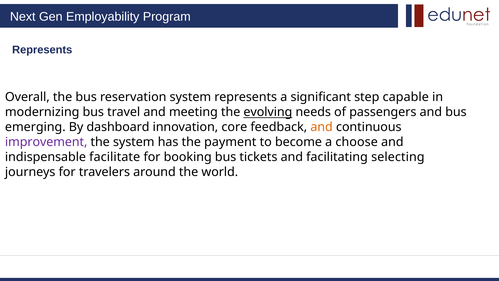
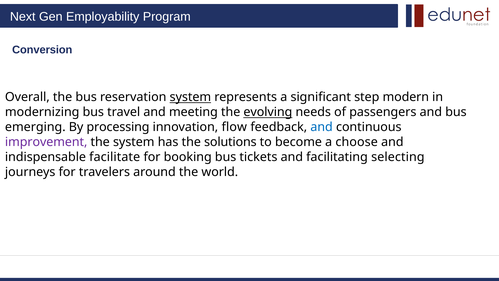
Represents: Represents -> Conversion (42, 50)
system underline: none -> present (190, 97)
capable: capable -> modern (406, 97)
dashboard: dashboard -> processing (118, 127)
core: core -> flow (234, 127)
and colour: orange -> blue (322, 127)
payment: payment -> solutions (230, 142)
